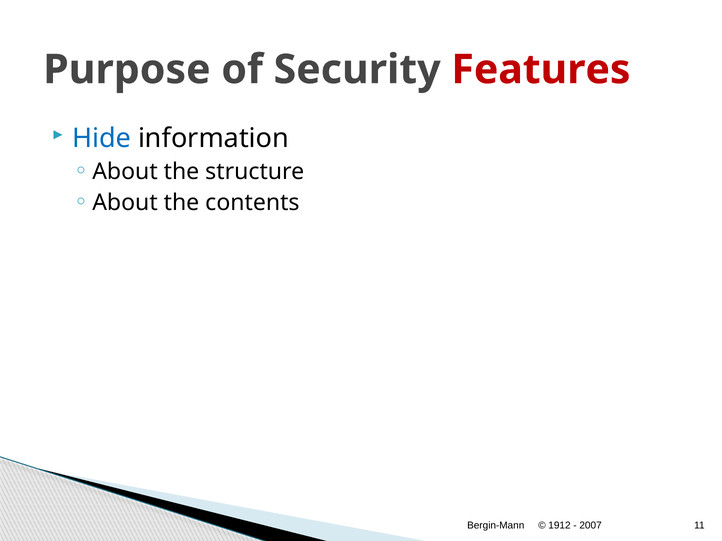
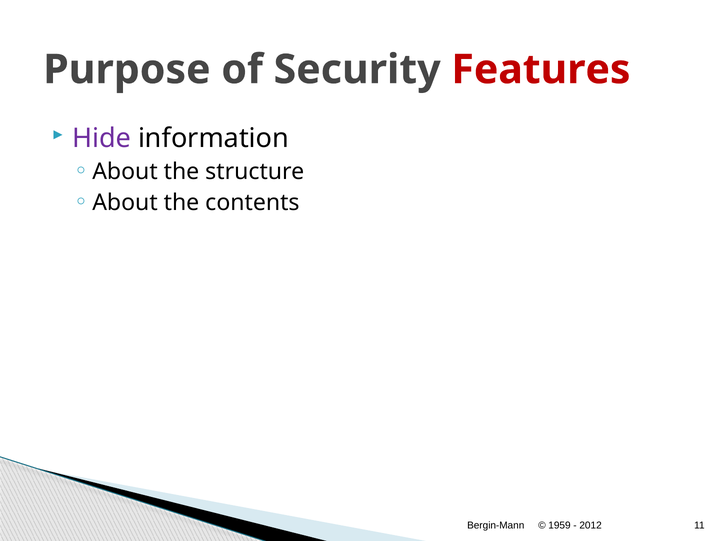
Hide colour: blue -> purple (102, 139)
1912: 1912 -> 1959 (559, 526)
2007: 2007 -> 2012 (591, 526)
